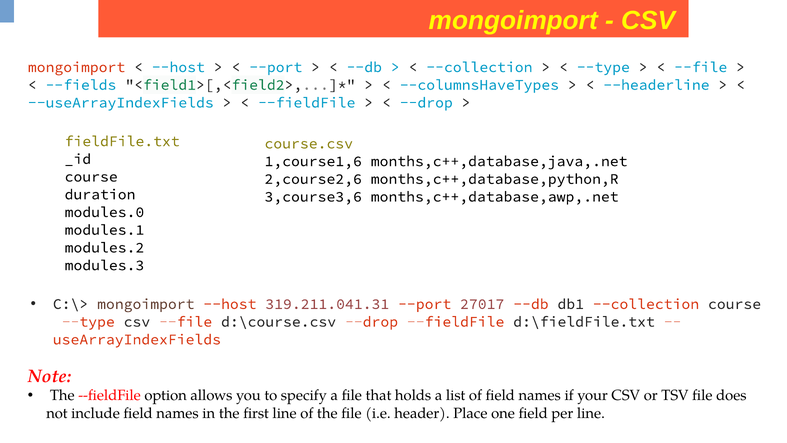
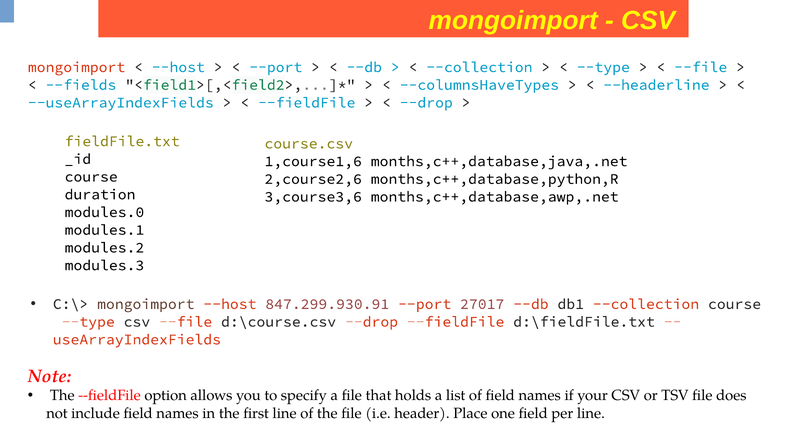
319.211.041.31: 319.211.041.31 -> 847.299.930.91 (327, 304)
